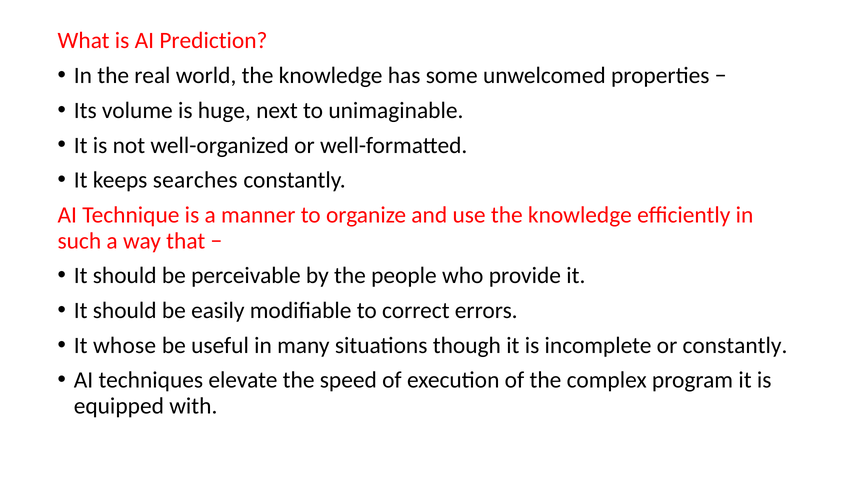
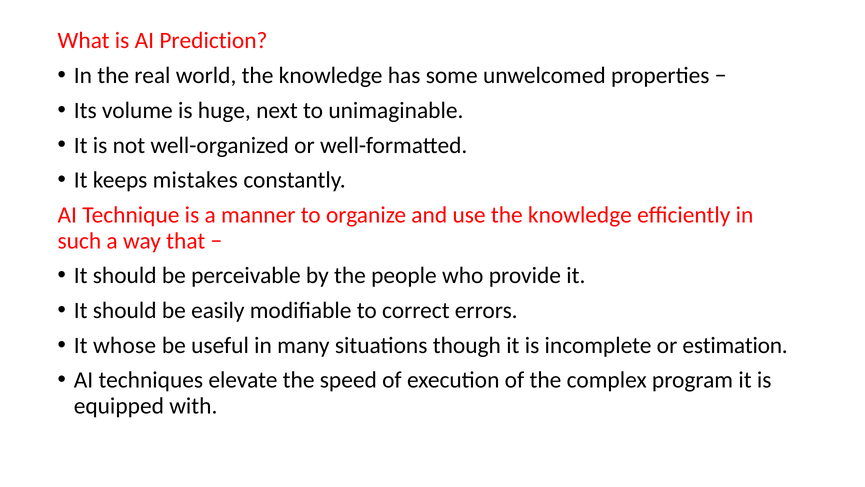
searches: searches -> mistakes (195, 180)
or constantly: constantly -> estimation (735, 345)
